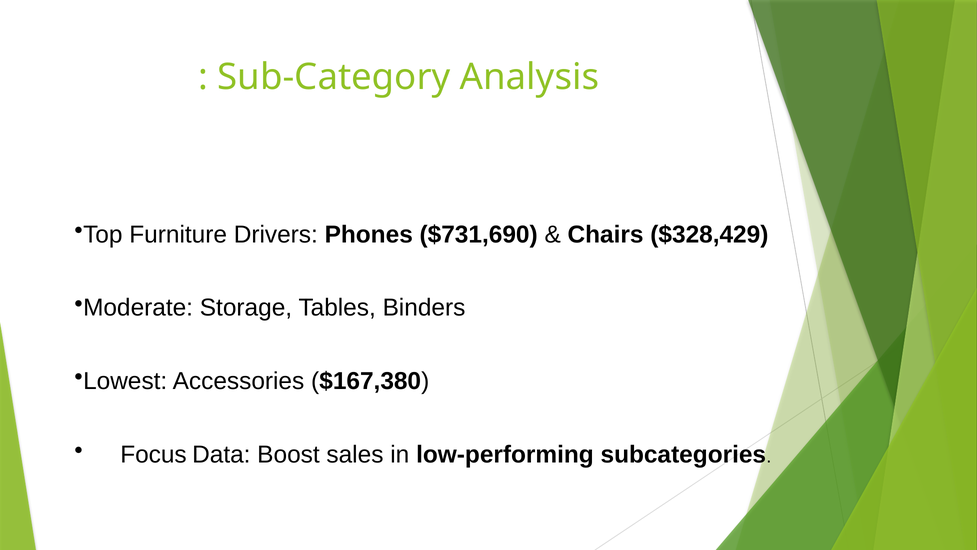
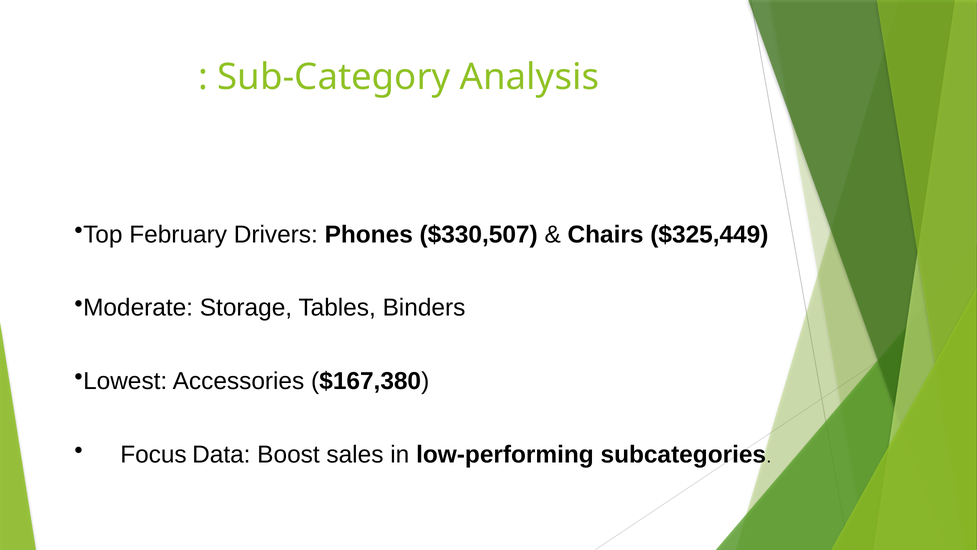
Furniture: Furniture -> February (178, 234)
$731,690: $731,690 -> $330,507 (479, 234)
$328,429: $328,429 -> $325,449 (709, 234)
